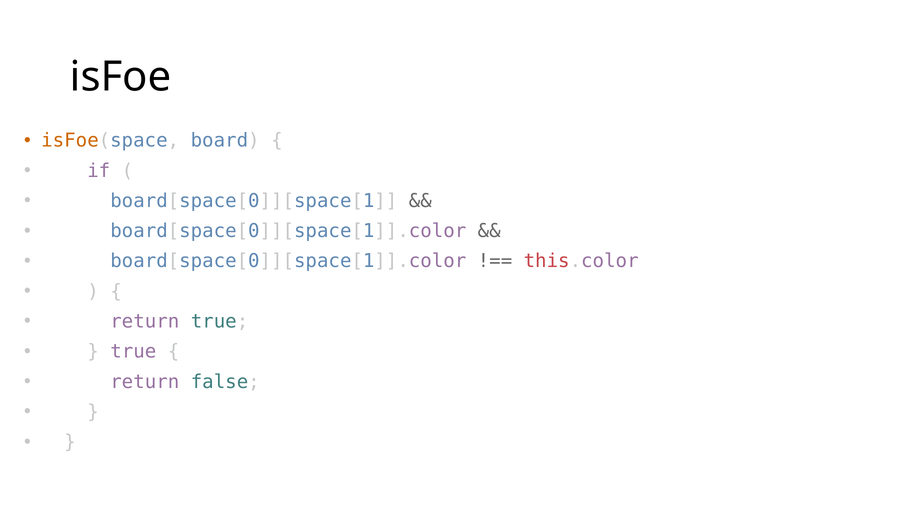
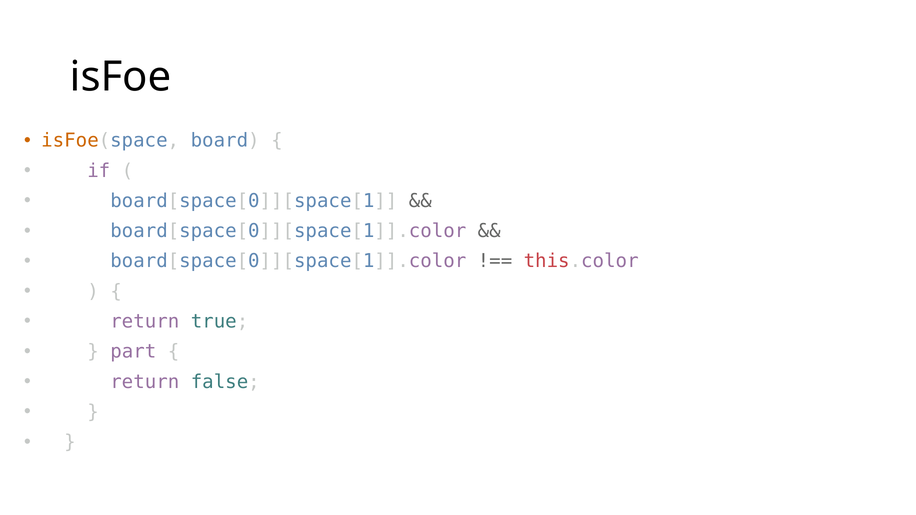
true: true -> part (133, 352)
